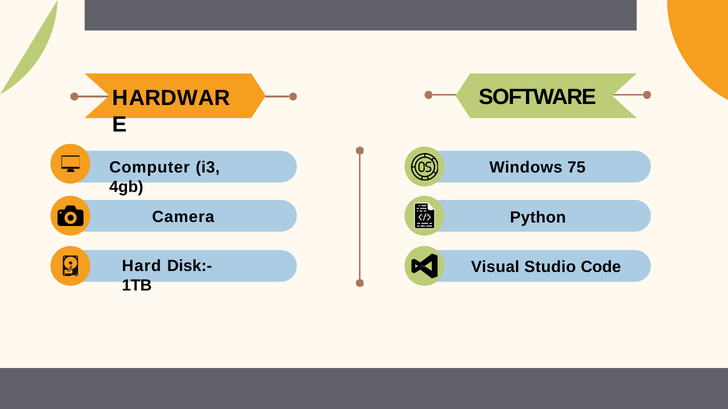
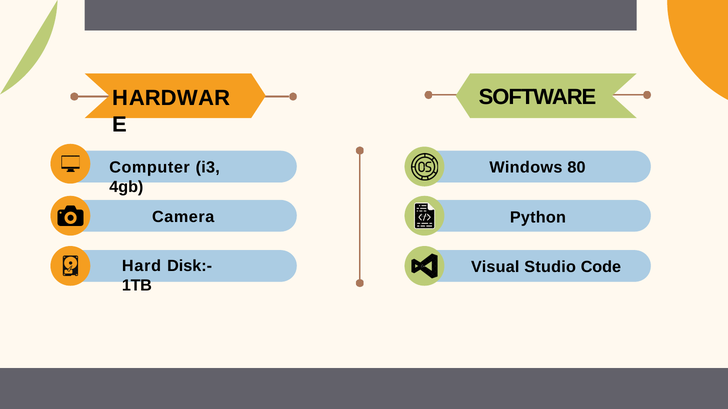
75: 75 -> 80 (576, 168)
